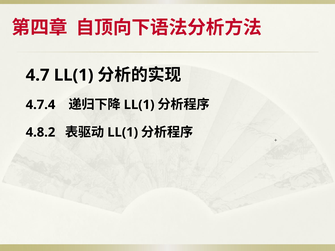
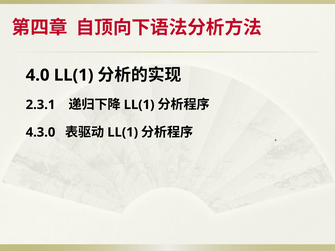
4.7: 4.7 -> 4.0 (38, 75)
4.7.4: 4.7.4 -> 2.3.1 (40, 105)
4.8.2: 4.8.2 -> 4.3.0 (40, 132)
